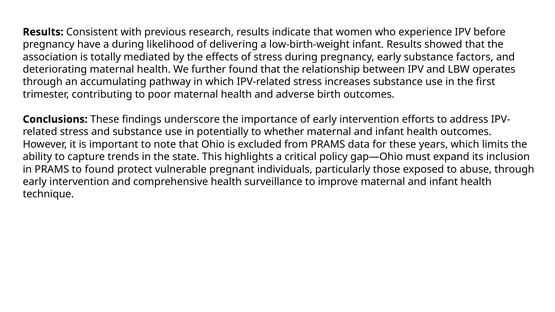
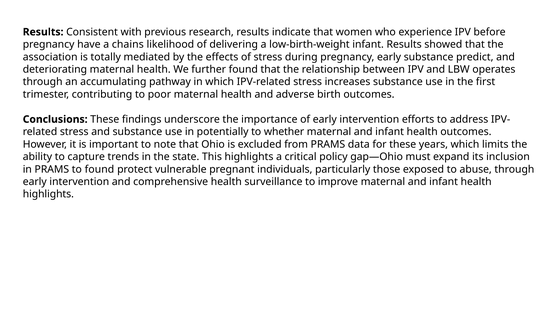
a during: during -> chains (128, 44)
factors: factors -> predict (475, 57)
technique: technique -> highlights (48, 194)
